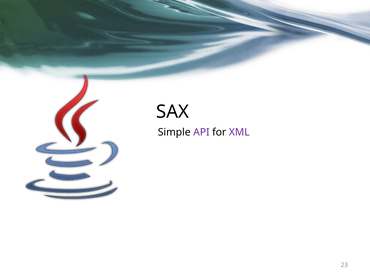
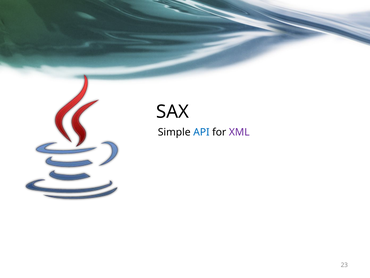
API colour: purple -> blue (201, 132)
